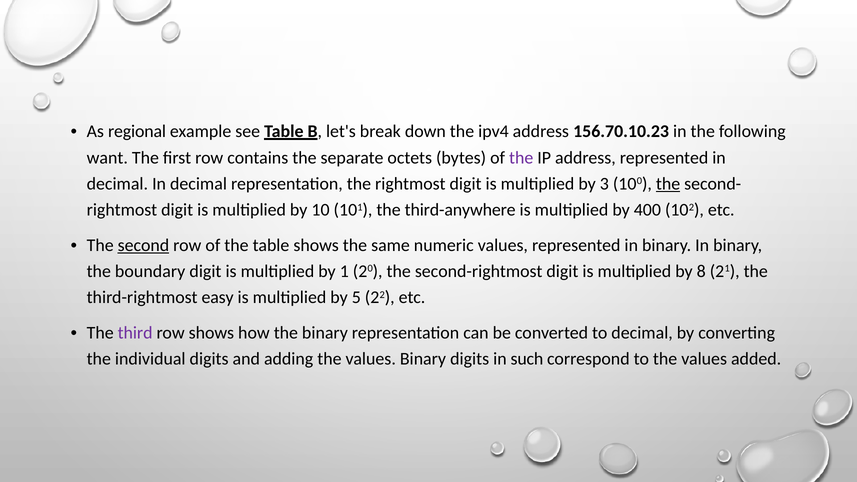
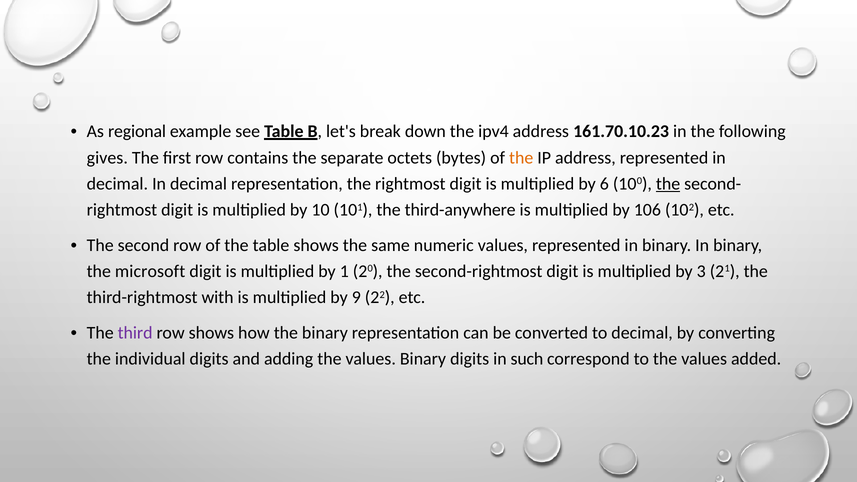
156.70.10.23: 156.70.10.23 -> 161.70.10.23 (621, 131)
want: want -> gives (107, 158)
the colour: purple -> orange (521, 158)
3: 3 -> 6 (604, 184)
400: 400 -> 106 (647, 210)
second underline: present -> none (143, 245)
boundary: boundary -> microsoft (150, 271)
8: 8 -> 3 (701, 271)
easy: easy -> with (218, 298)
5: 5 -> 9 (356, 298)
